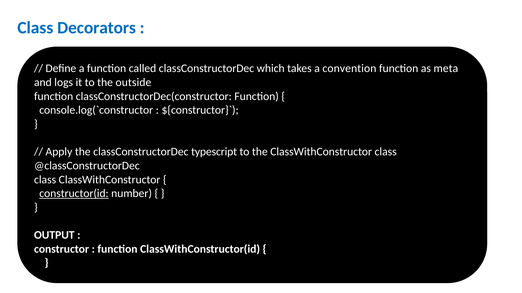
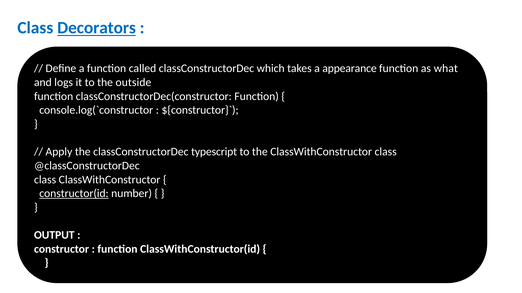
Decorators underline: none -> present (97, 28)
convention: convention -> appearance (350, 69)
meta: meta -> what (446, 69)
